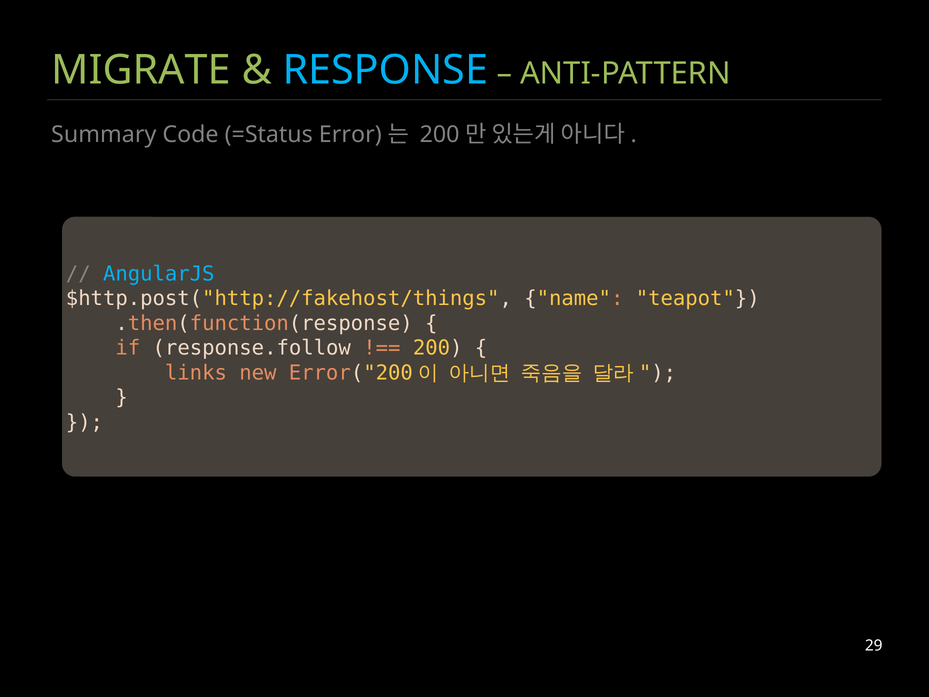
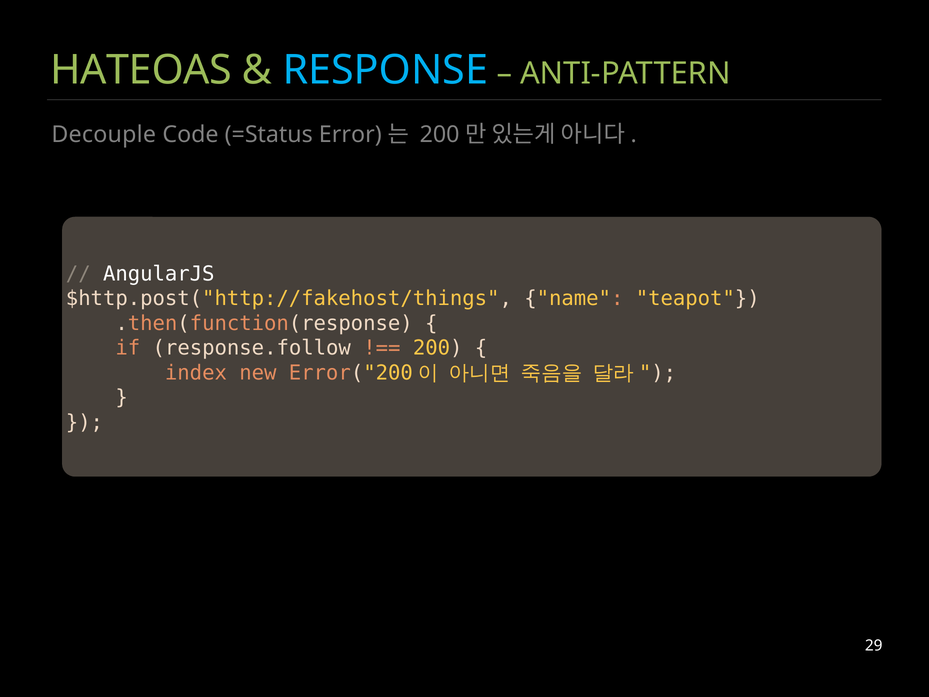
MIGRATE: MIGRATE -> HATEOAS (141, 70)
Summary: Summary -> Decouple (104, 134)
AngularJS colour: light blue -> white (159, 274)
links: links -> index (196, 373)
